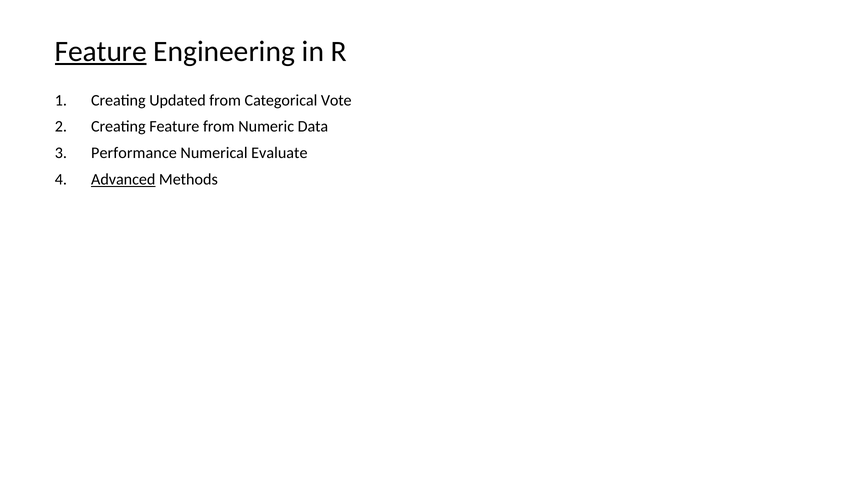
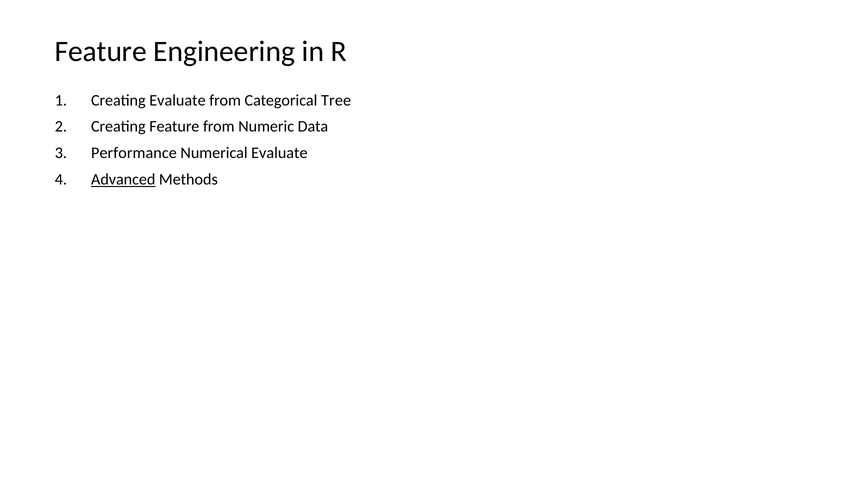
Feature underline: present -> none (101, 51)
Creating Updated: Updated -> Evaluate (177, 100)
Vote: Vote -> Tree (336, 100)
